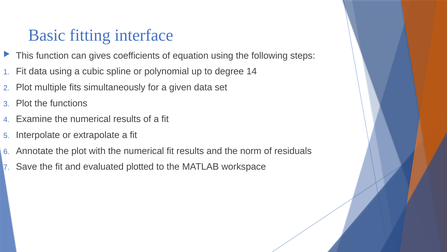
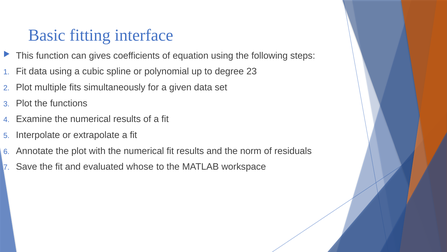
14: 14 -> 23 (252, 71)
plotted: plotted -> whose (140, 167)
